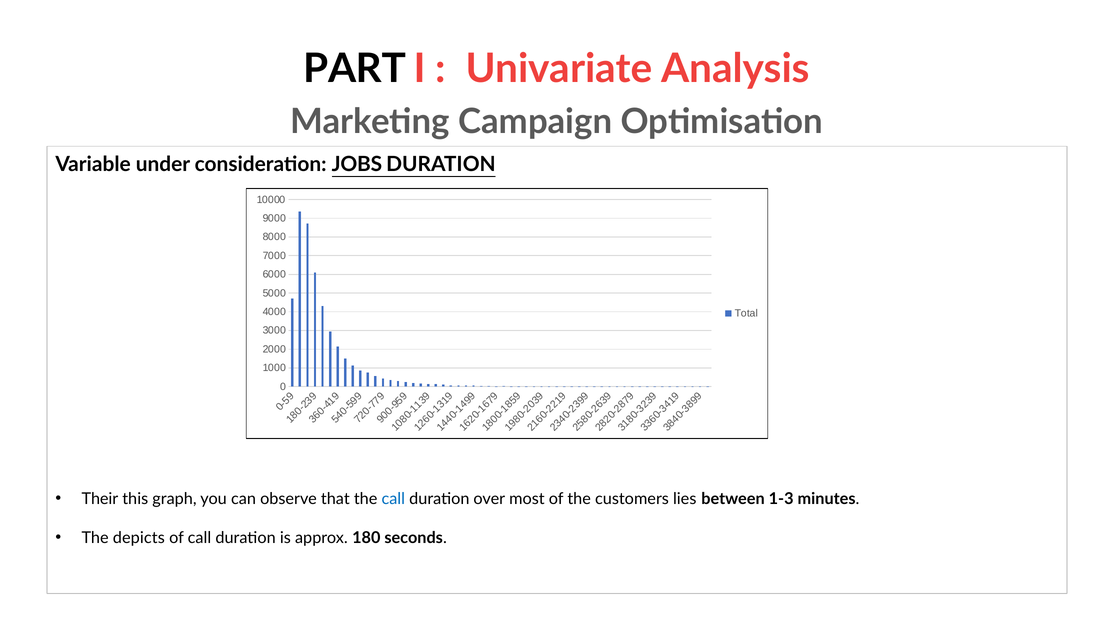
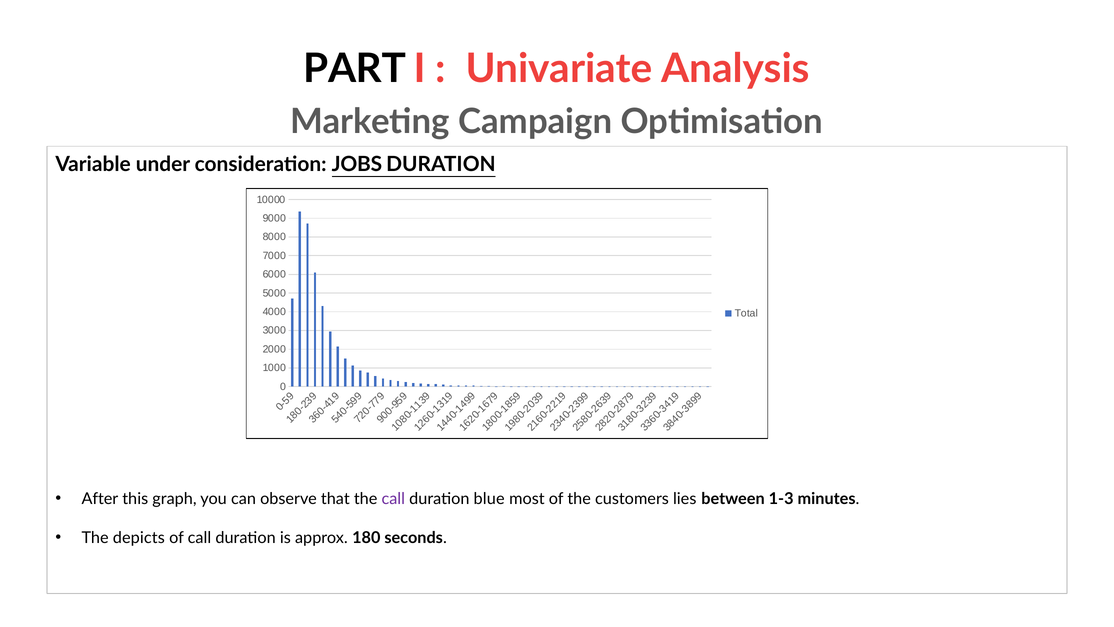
Their: Their -> After (100, 498)
call colour: blue -> purple (393, 498)
over: over -> blue (489, 498)
